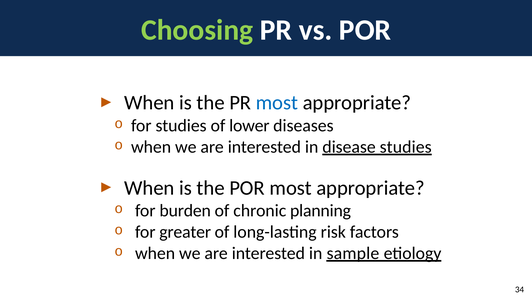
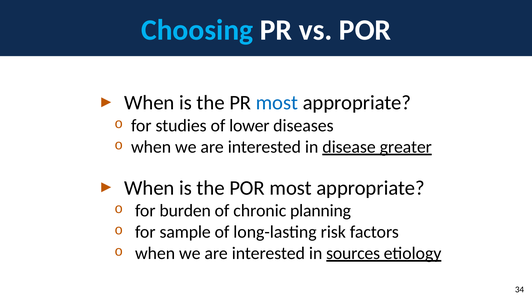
Choosing colour: light green -> light blue (197, 30)
disease studies: studies -> greater (406, 147)
greater: greater -> sample (185, 232)
sample: sample -> sources (353, 253)
